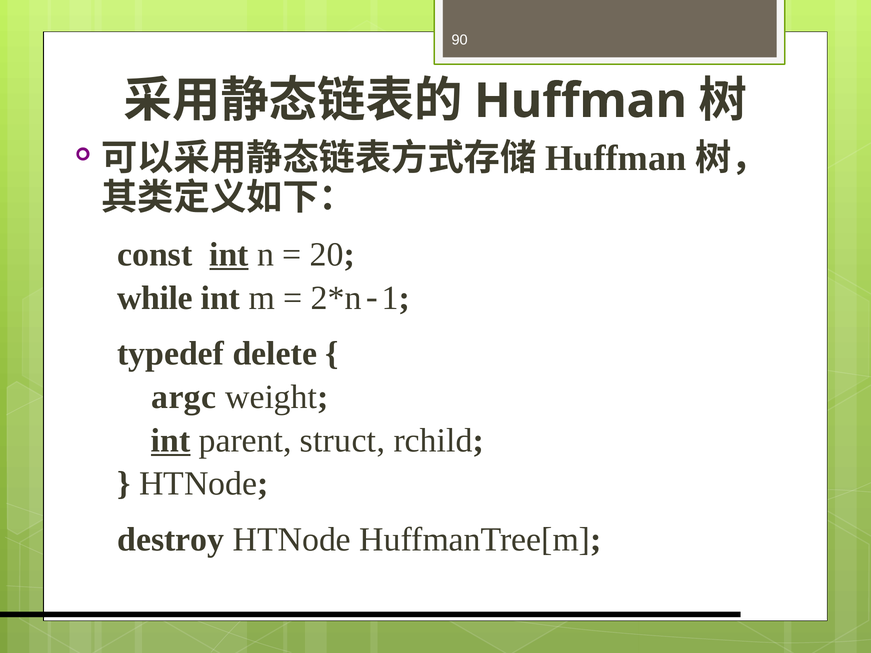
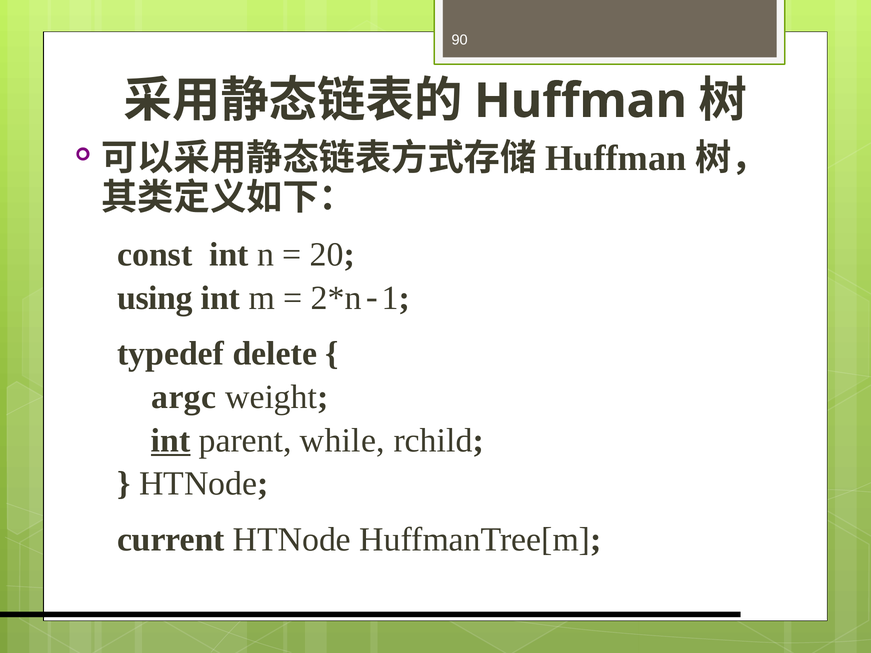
int underline: present -> none (229, 255)
while: while -> using (155, 298)
struct: struct -> while (342, 441)
destroy: destroy -> current (171, 540)
